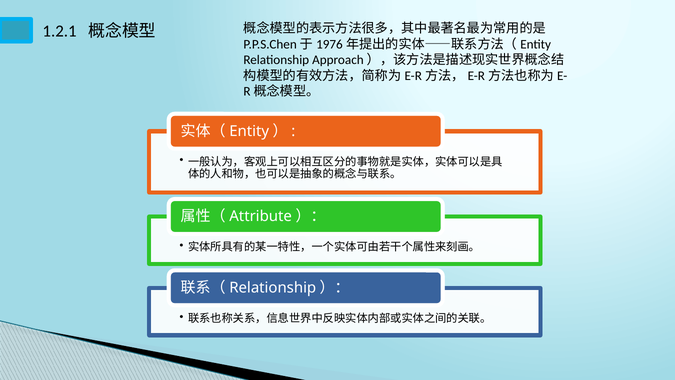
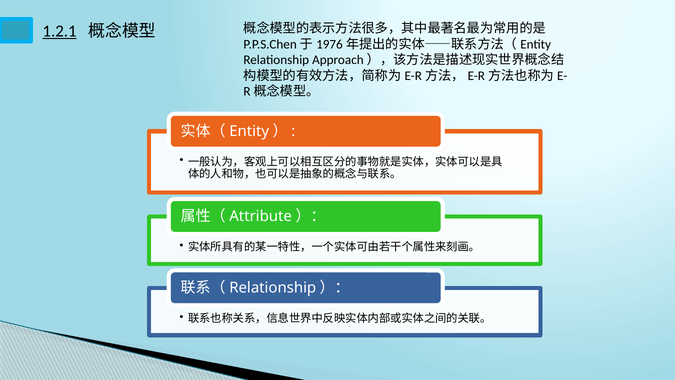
1.2.1 underline: none -> present (60, 31)
